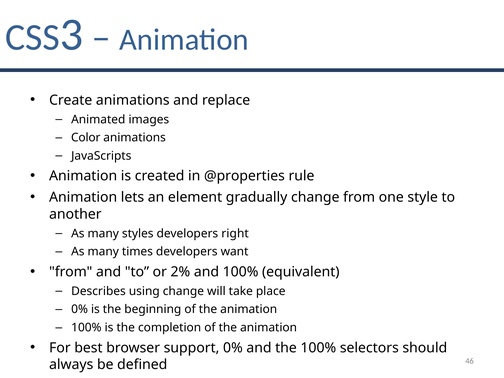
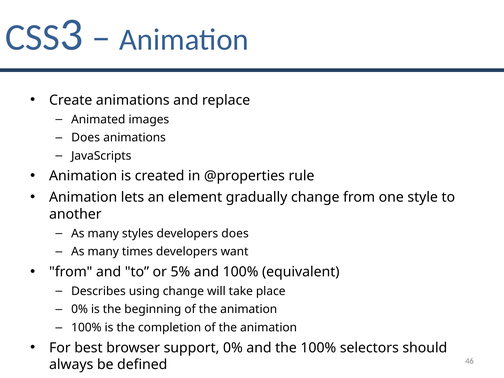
Color: Color -> Does (86, 138)
developers right: right -> does (235, 233)
2%: 2% -> 5% (180, 272)
